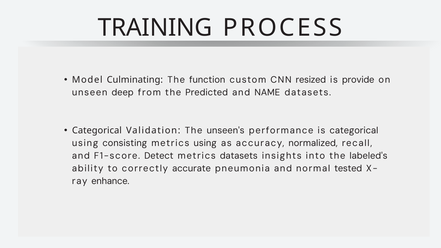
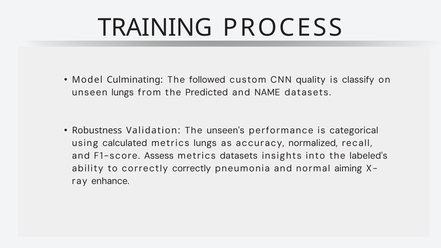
function: function -> followed (207, 80)
resized: resized -> quality (311, 80)
provide: provide -> classify (358, 80)
unseen deep: deep -> lungs (123, 93)
Categorical: Categorical -> Robustness (97, 131)
consisting: consisting -> calculated (125, 143)
metrics using: using -> lungs (205, 143)
Detect: Detect -> Assess (159, 156)
correctly accurate: accurate -> correctly (192, 169)
tested: tested -> aiming (348, 169)
